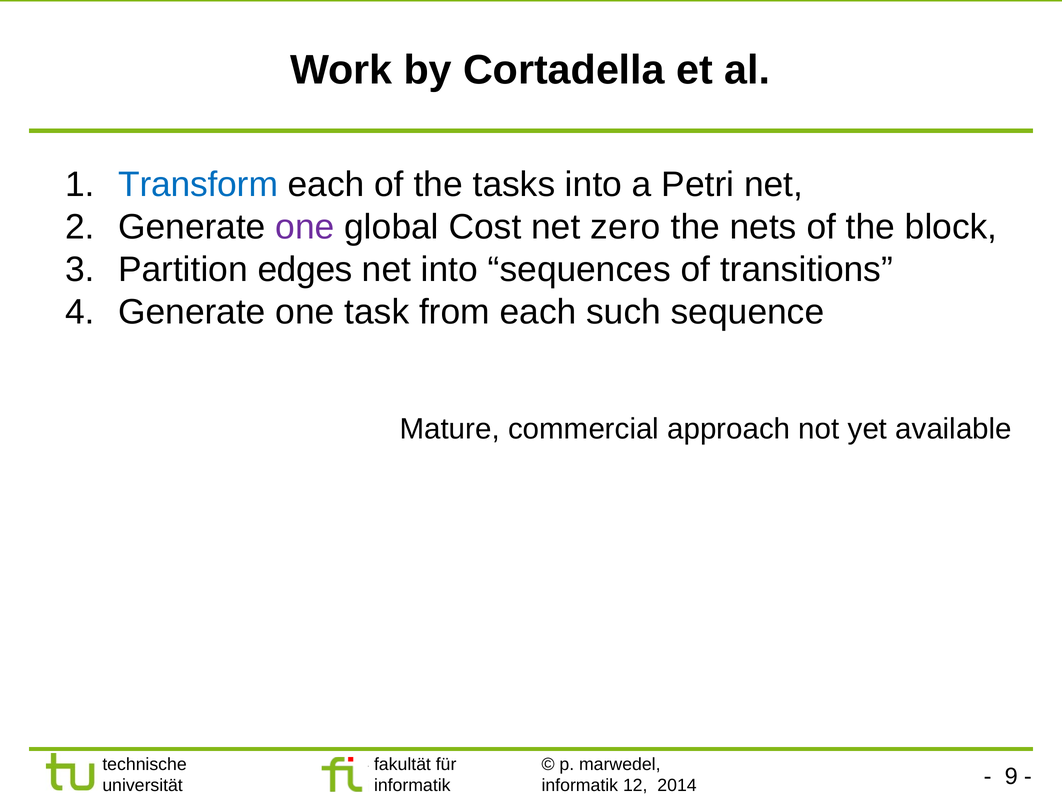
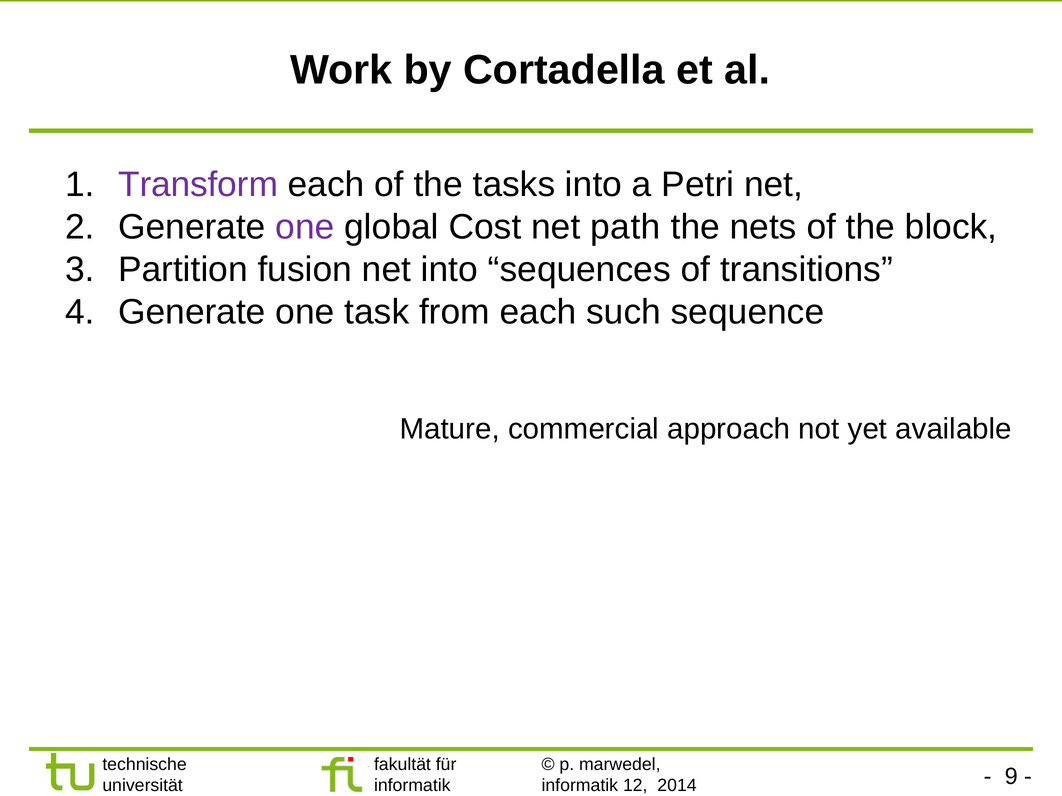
Transform colour: blue -> purple (198, 185)
zero: zero -> path (625, 227)
edges: edges -> fusion (305, 270)
